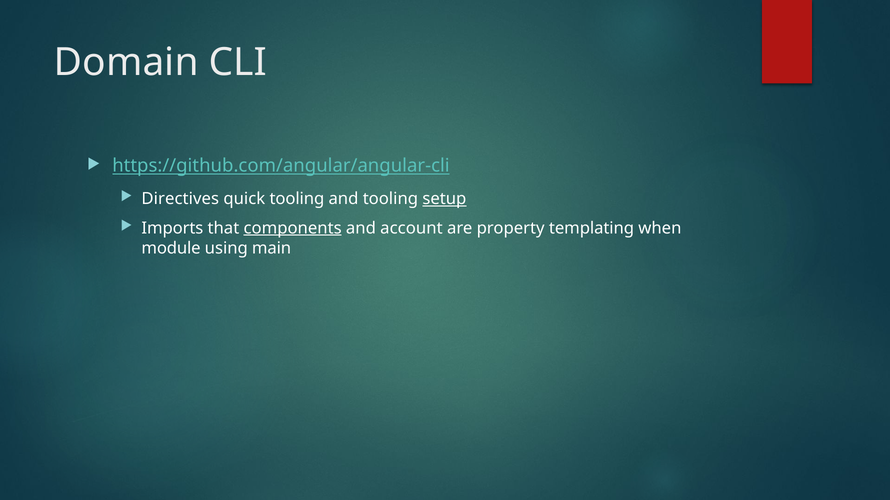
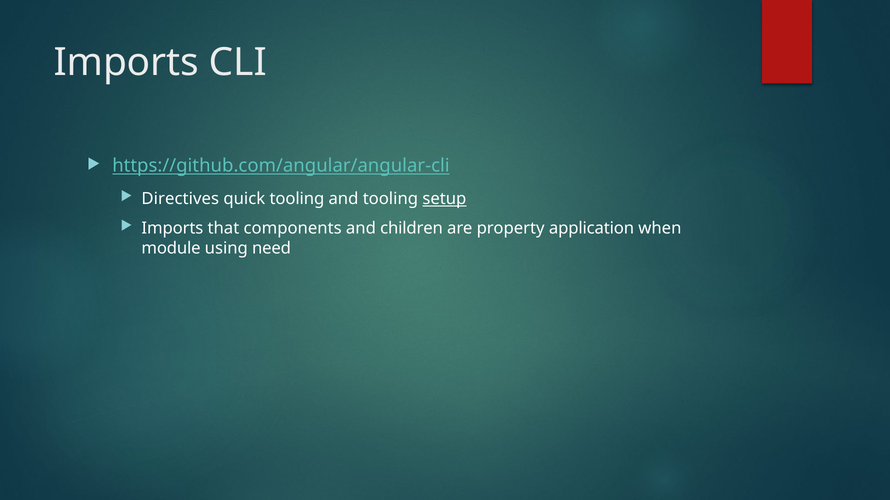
Domain: Domain -> Imports (126, 62)
components underline: present -> none (293, 228)
account: account -> children (412, 228)
templating: templating -> application (592, 228)
main: main -> need (272, 248)
